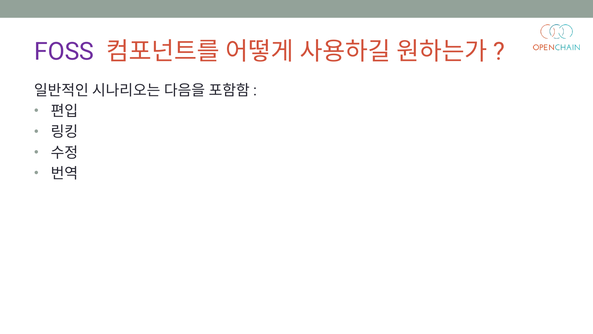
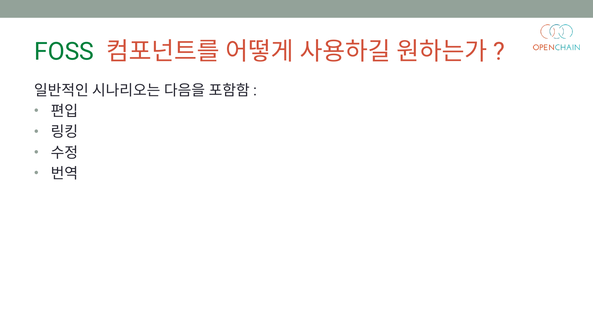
FOSS colour: purple -> green (64, 52)
